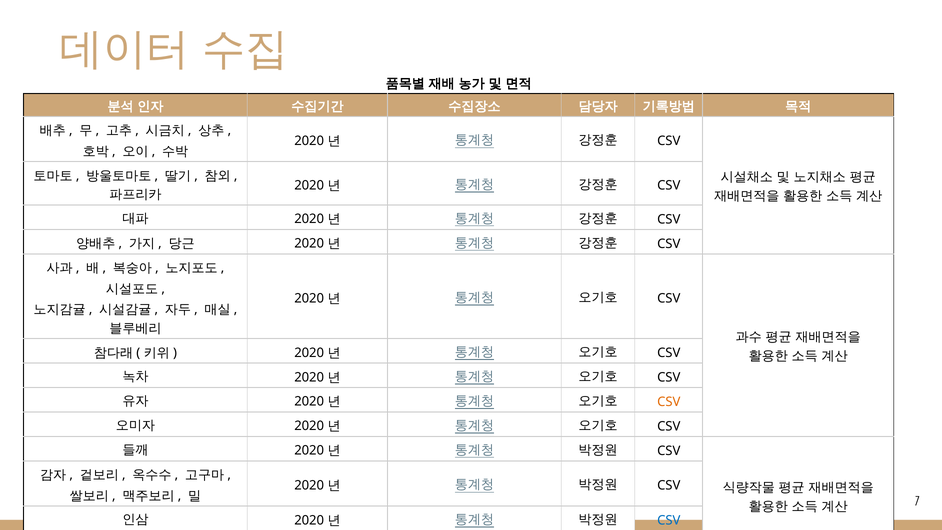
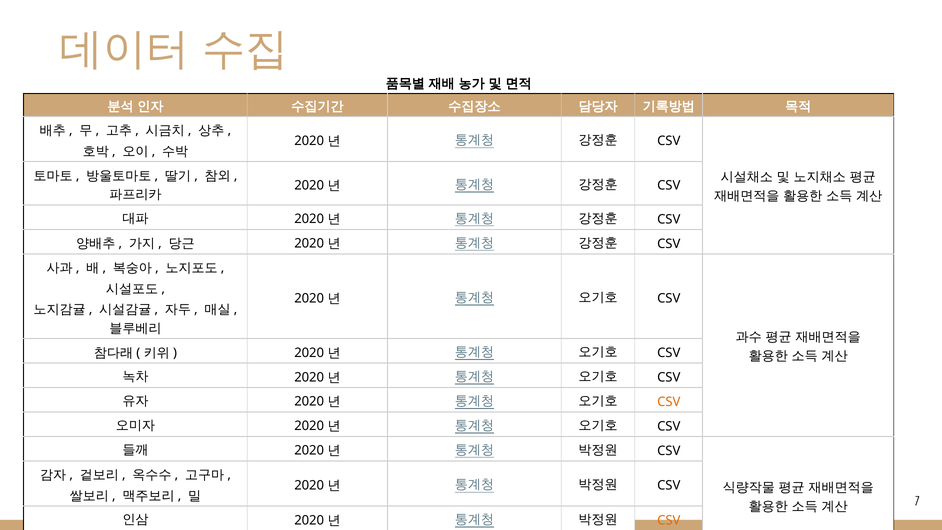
CSV colour: blue -> orange (669, 520)
